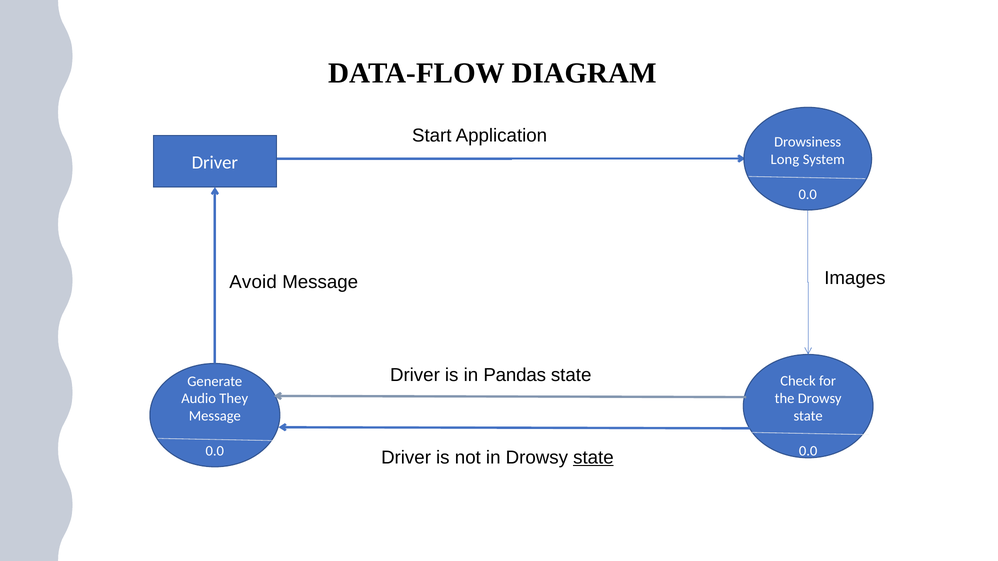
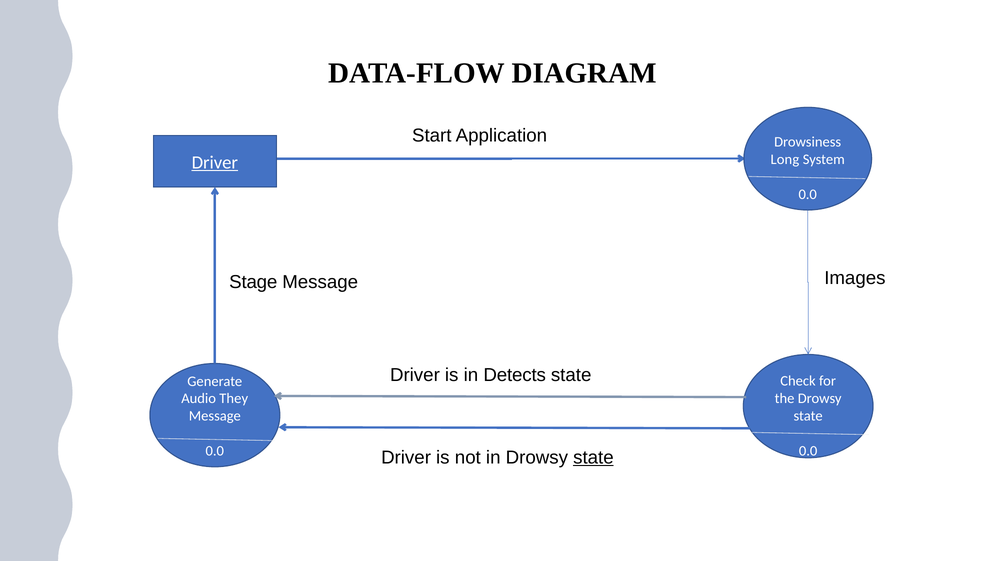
Driver underline: none -> present (215, 163)
Avoid: Avoid -> Stage (253, 282)
Pandas: Pandas -> Detects (515, 375)
